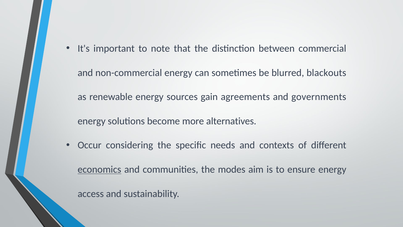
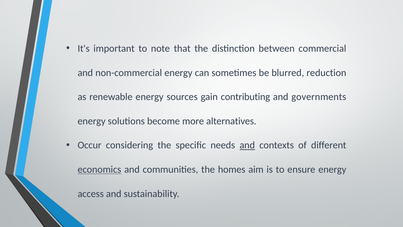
blackouts: blackouts -> reduction (326, 73)
agreements: agreements -> contributing (245, 97)
and underline: none -> present (247, 145)
modes: modes -> homes (232, 169)
